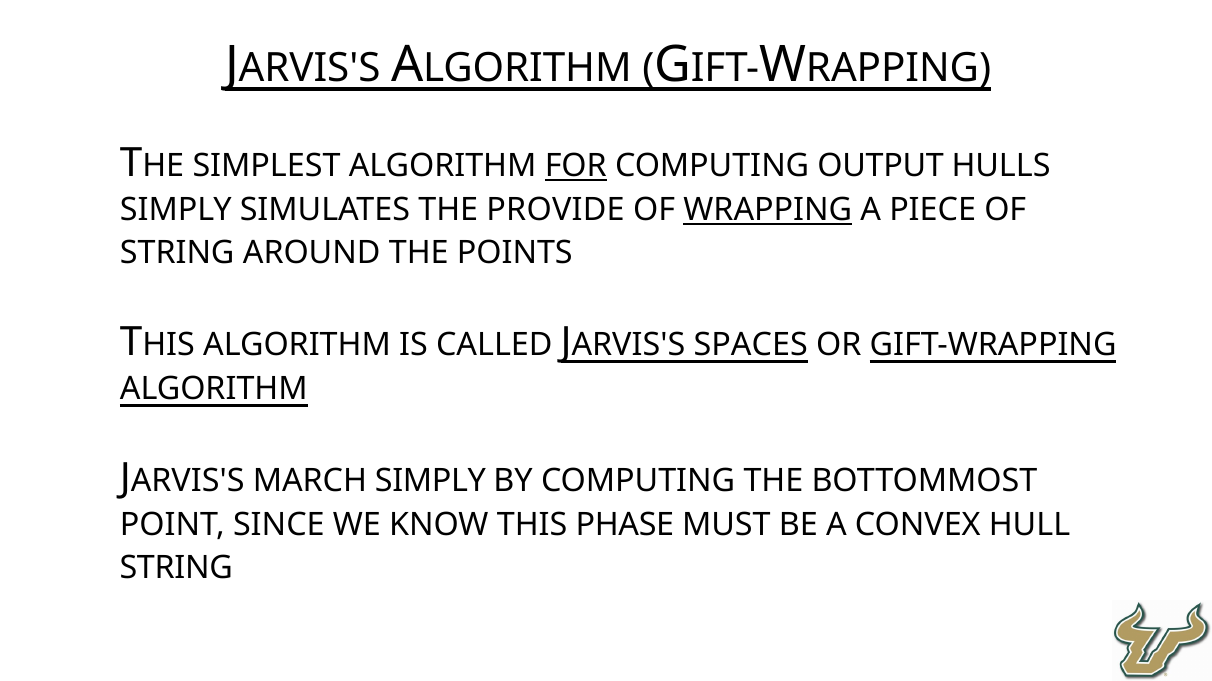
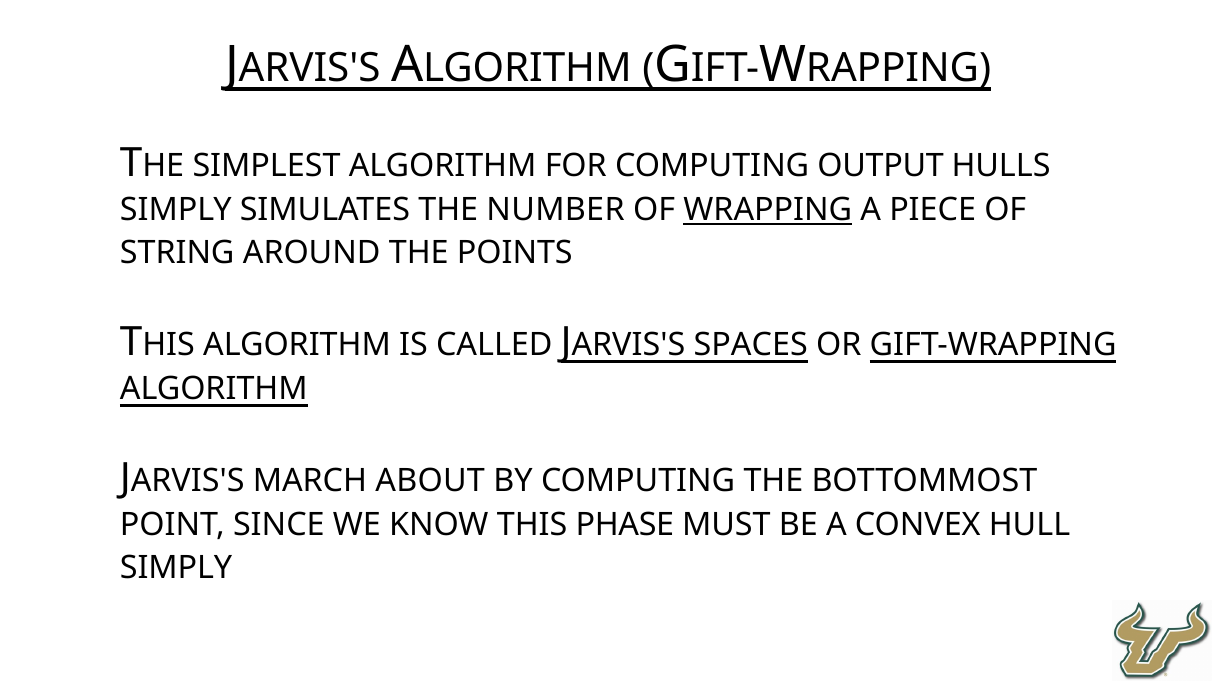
FOR underline: present -> none (576, 166)
PROVIDE: PROVIDE -> NUMBER (556, 210)
MARCH SIMPLY: SIMPLY -> ABOUT (430, 482)
STRING: STRING -> SIMPLY (176, 569)
